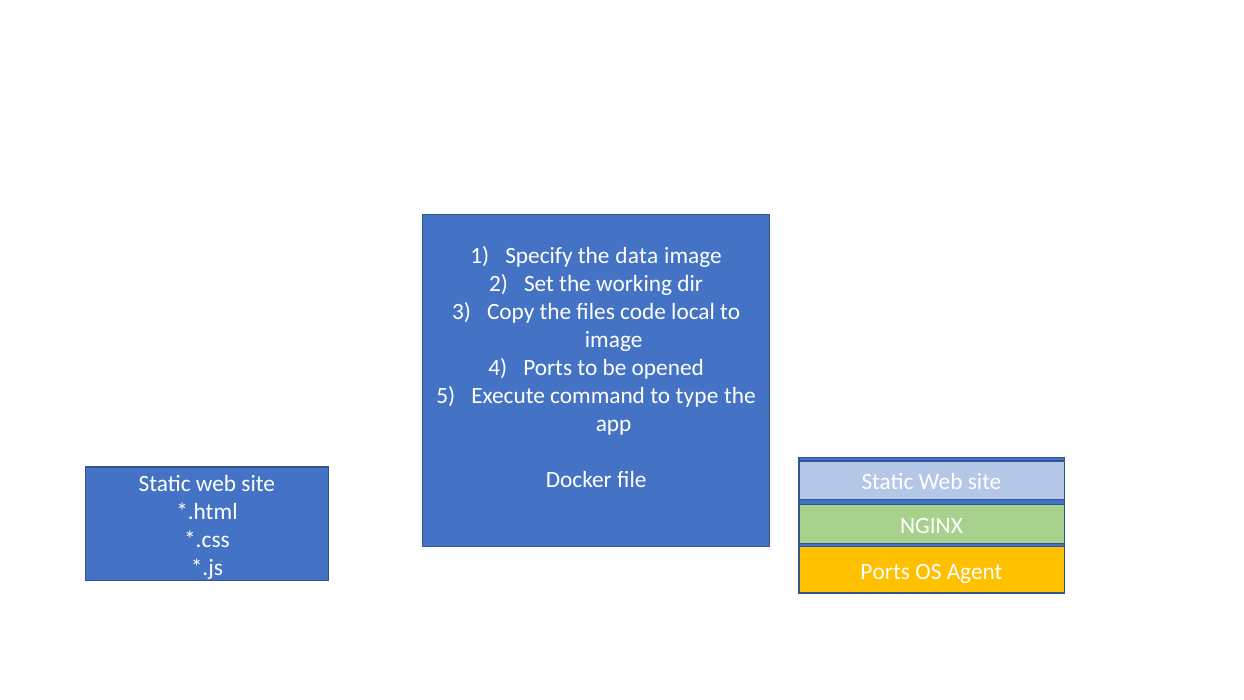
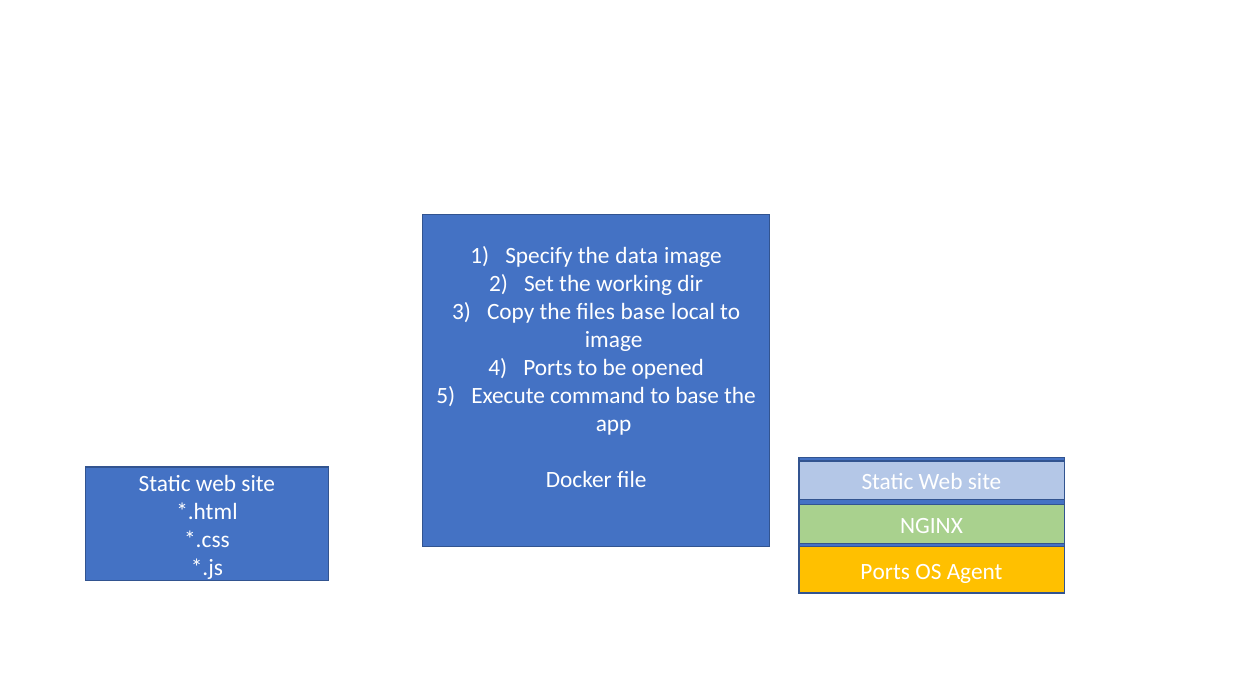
files code: code -> base (643, 312)
to type: type -> base (697, 396)
